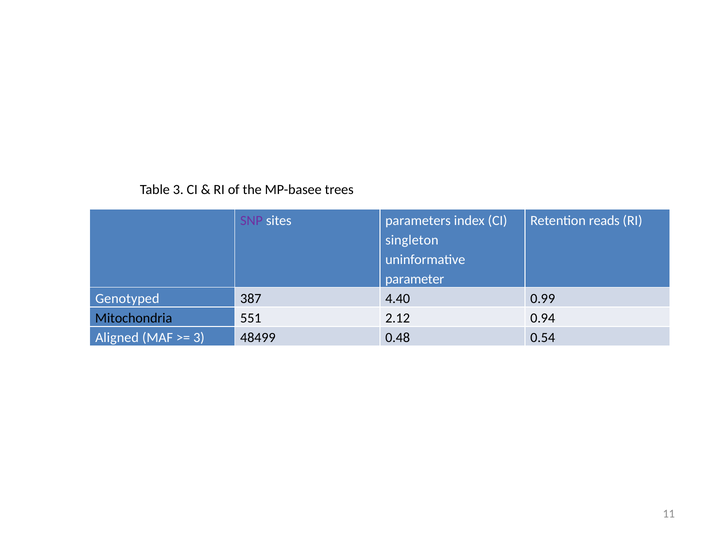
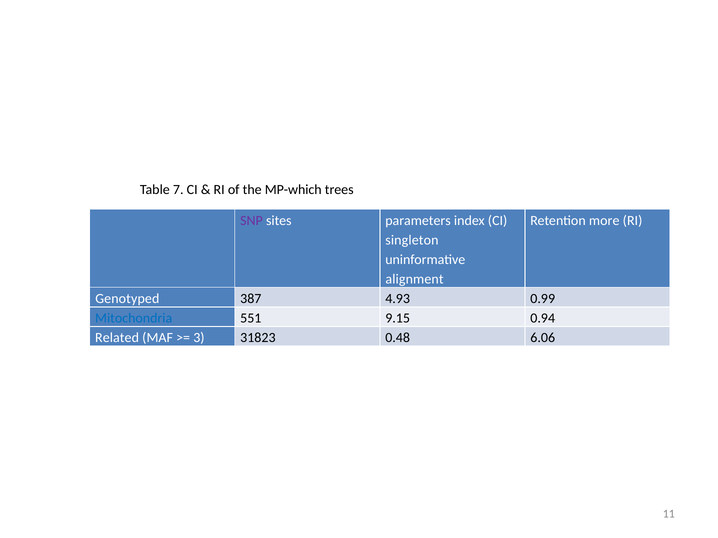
Table 3: 3 -> 7 (178, 190)
MP-basee: MP-basee -> MP-which (293, 190)
reads: reads -> more (604, 221)
parameter: parameter -> alignment (415, 279)
4.40: 4.40 -> 4.93 (398, 299)
Mitochondria colour: black -> blue (134, 318)
2.12: 2.12 -> 9.15 (398, 318)
Aligned: Aligned -> Related (117, 338)
48499: 48499 -> 31823 (258, 338)
0.54: 0.54 -> 6.06 (543, 338)
